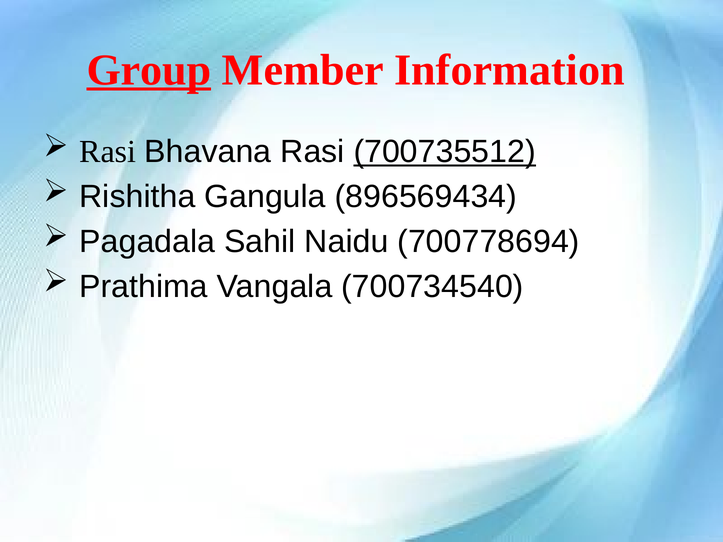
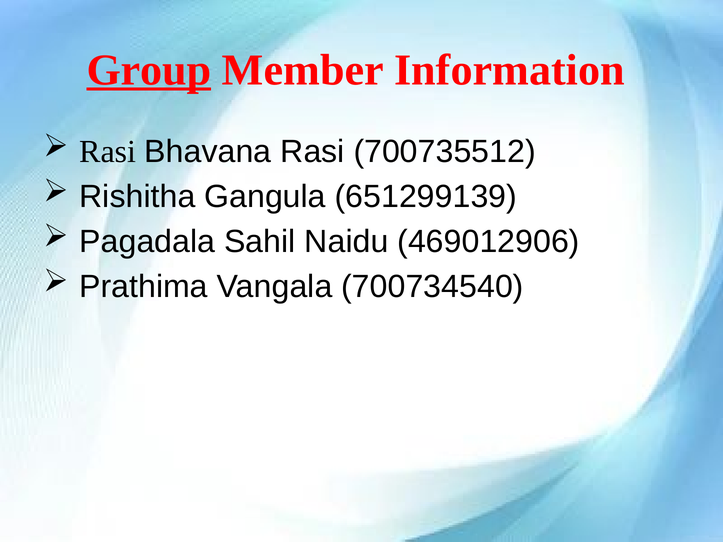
700735512 underline: present -> none (445, 152)
896569434: 896569434 -> 651299139 (426, 197)
700778694: 700778694 -> 469012906 (489, 242)
